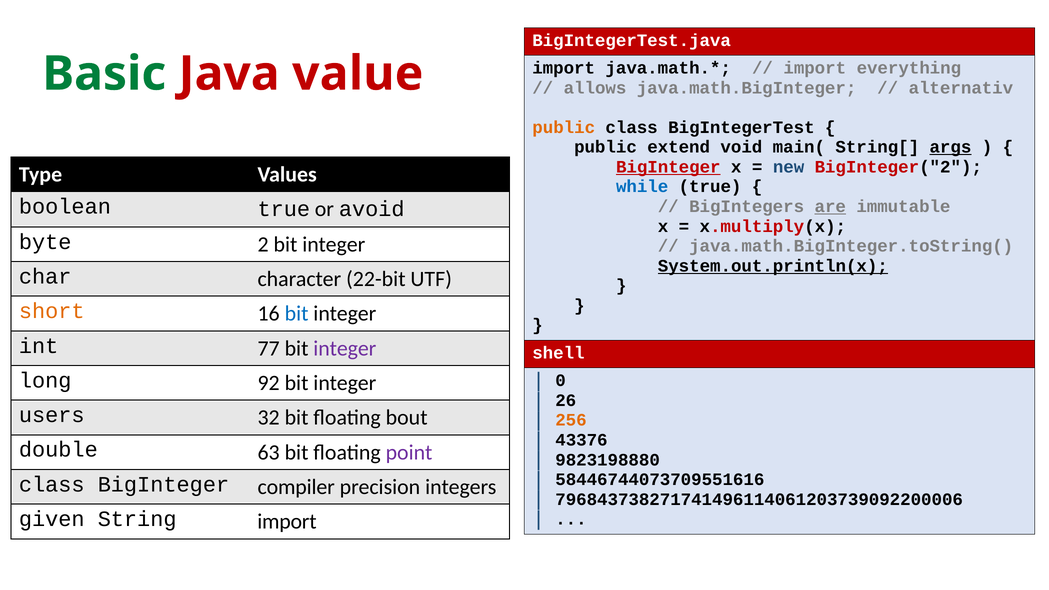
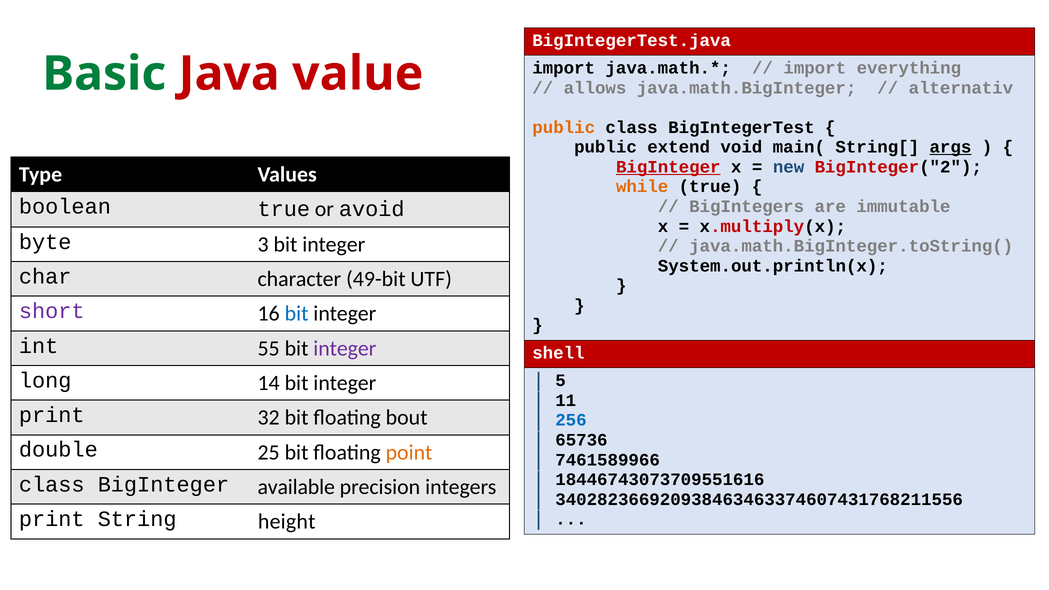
while colour: blue -> orange (642, 187)
are underline: present -> none (830, 207)
2: 2 -> 3 (263, 244)
System.out.println(x underline: present -> none (773, 266)
22-bit: 22-bit -> 49-bit (376, 279)
short colour: orange -> purple (52, 311)
77: 77 -> 55 (269, 348)
92: 92 -> 14 (269, 383)
0: 0 -> 5 (561, 381)
26: 26 -> 11 (566, 400)
users: users -> print (52, 415)
256 colour: orange -> blue (571, 420)
43376: 43376 -> 65736 (581, 440)
63: 63 -> 25 (269, 452)
point colour: purple -> orange (409, 452)
9823198880: 9823198880 -> 7461589966 (608, 460)
58446744073709551616: 58446744073709551616 -> 18446743073709551616 (660, 480)
compiler: compiler -> available (296, 487)
796843738271741496114061203739092200006: 796843738271741496114061203739092200006 -> 340282366920938463463374607431768211556 (759, 499)
given: given -> print (52, 519)
String import: import -> height (287, 522)
